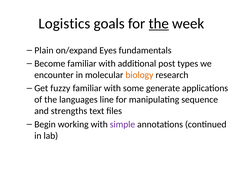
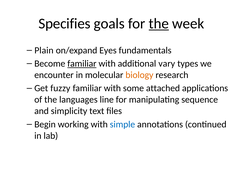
Logistics: Logistics -> Specifies (65, 24)
familiar underline: none -> present (82, 63)
post: post -> vary (167, 63)
generate: generate -> attached (163, 88)
strengths: strengths -> simplicity (69, 111)
simple colour: purple -> blue (122, 124)
